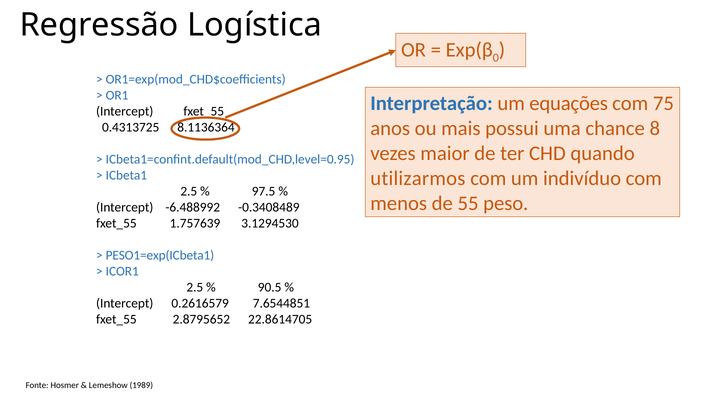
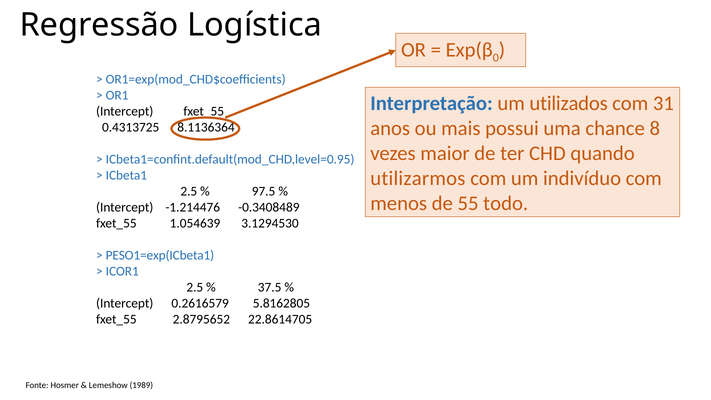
equações: equações -> utilizados (569, 104)
75: 75 -> 31 (663, 104)
peso: peso -> todo (506, 203)
-6.488992: -6.488992 -> -1.214476 (193, 208)
1.757639: 1.757639 -> 1.054639 (195, 224)
90.5: 90.5 -> 37.5 (270, 288)
7.6544851: 7.6544851 -> 5.8162805 (281, 304)
